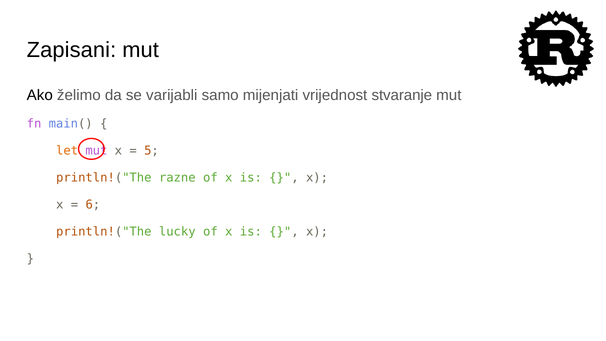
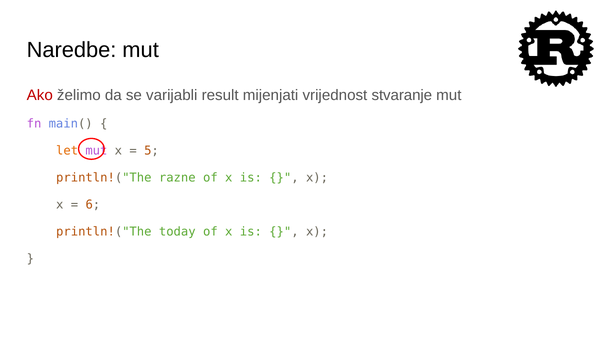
Zapisani: Zapisani -> Naredbe (72, 50)
Ako colour: black -> red (40, 95)
samo: samo -> result (220, 95)
lucky: lucky -> today (177, 232)
